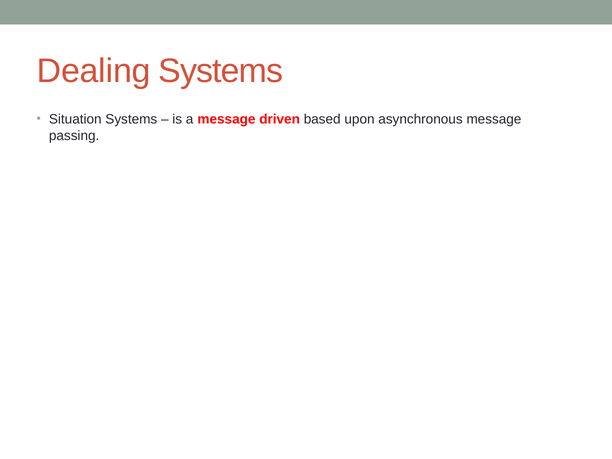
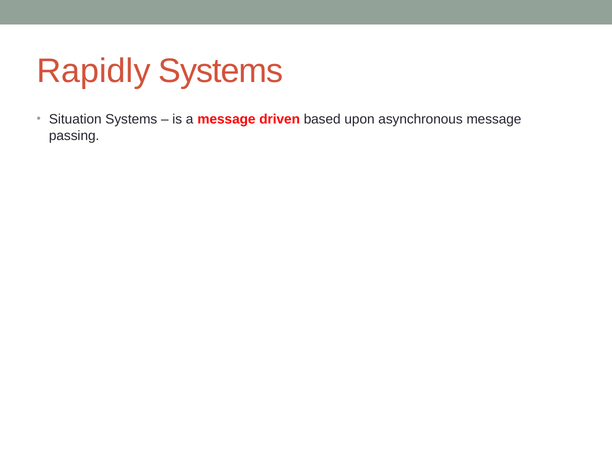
Dealing: Dealing -> Rapidly (94, 71)
